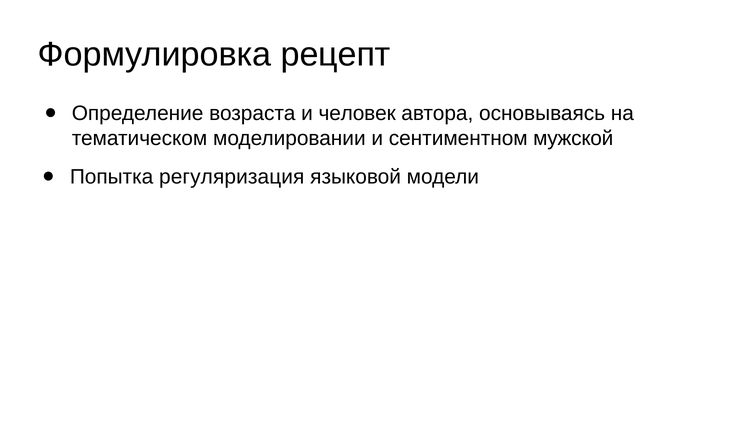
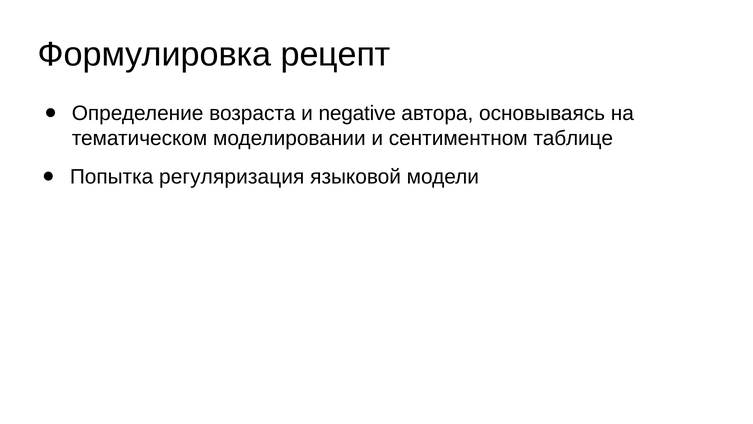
человек: человек -> negative (357, 113)
мужской: мужской -> таблице (573, 138)
